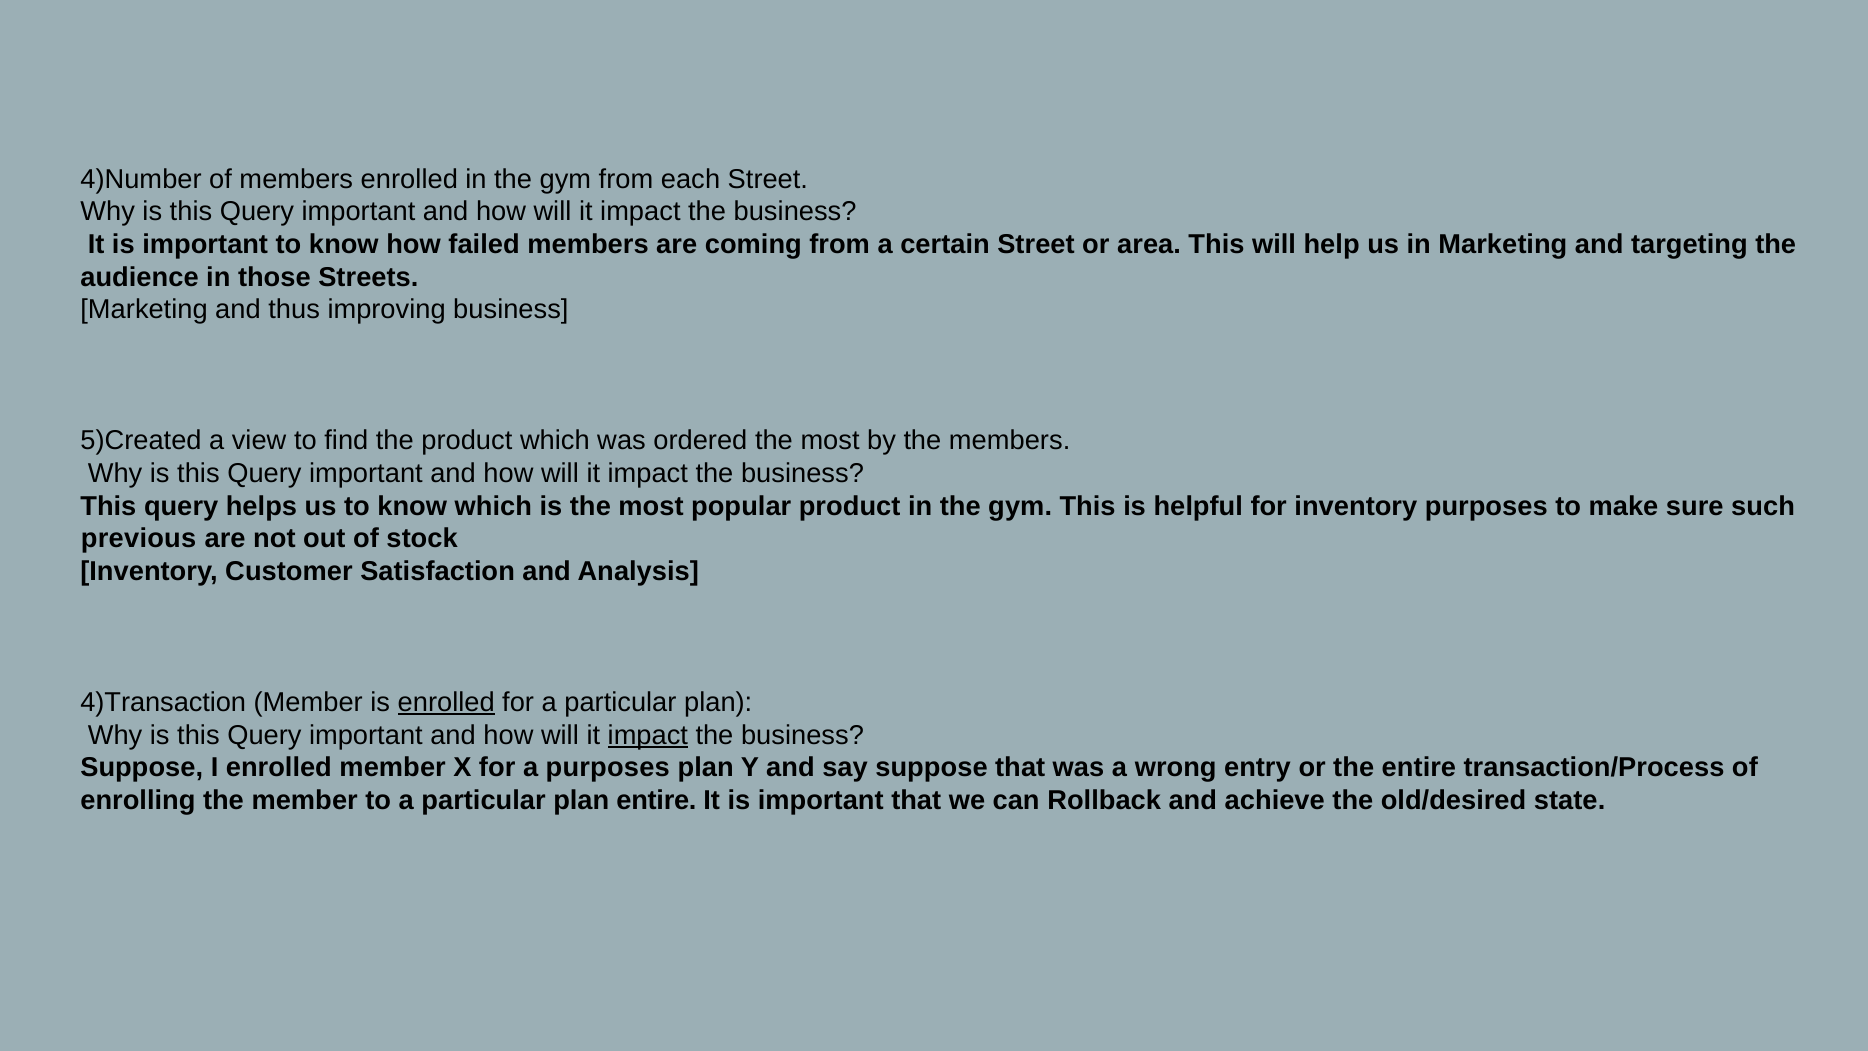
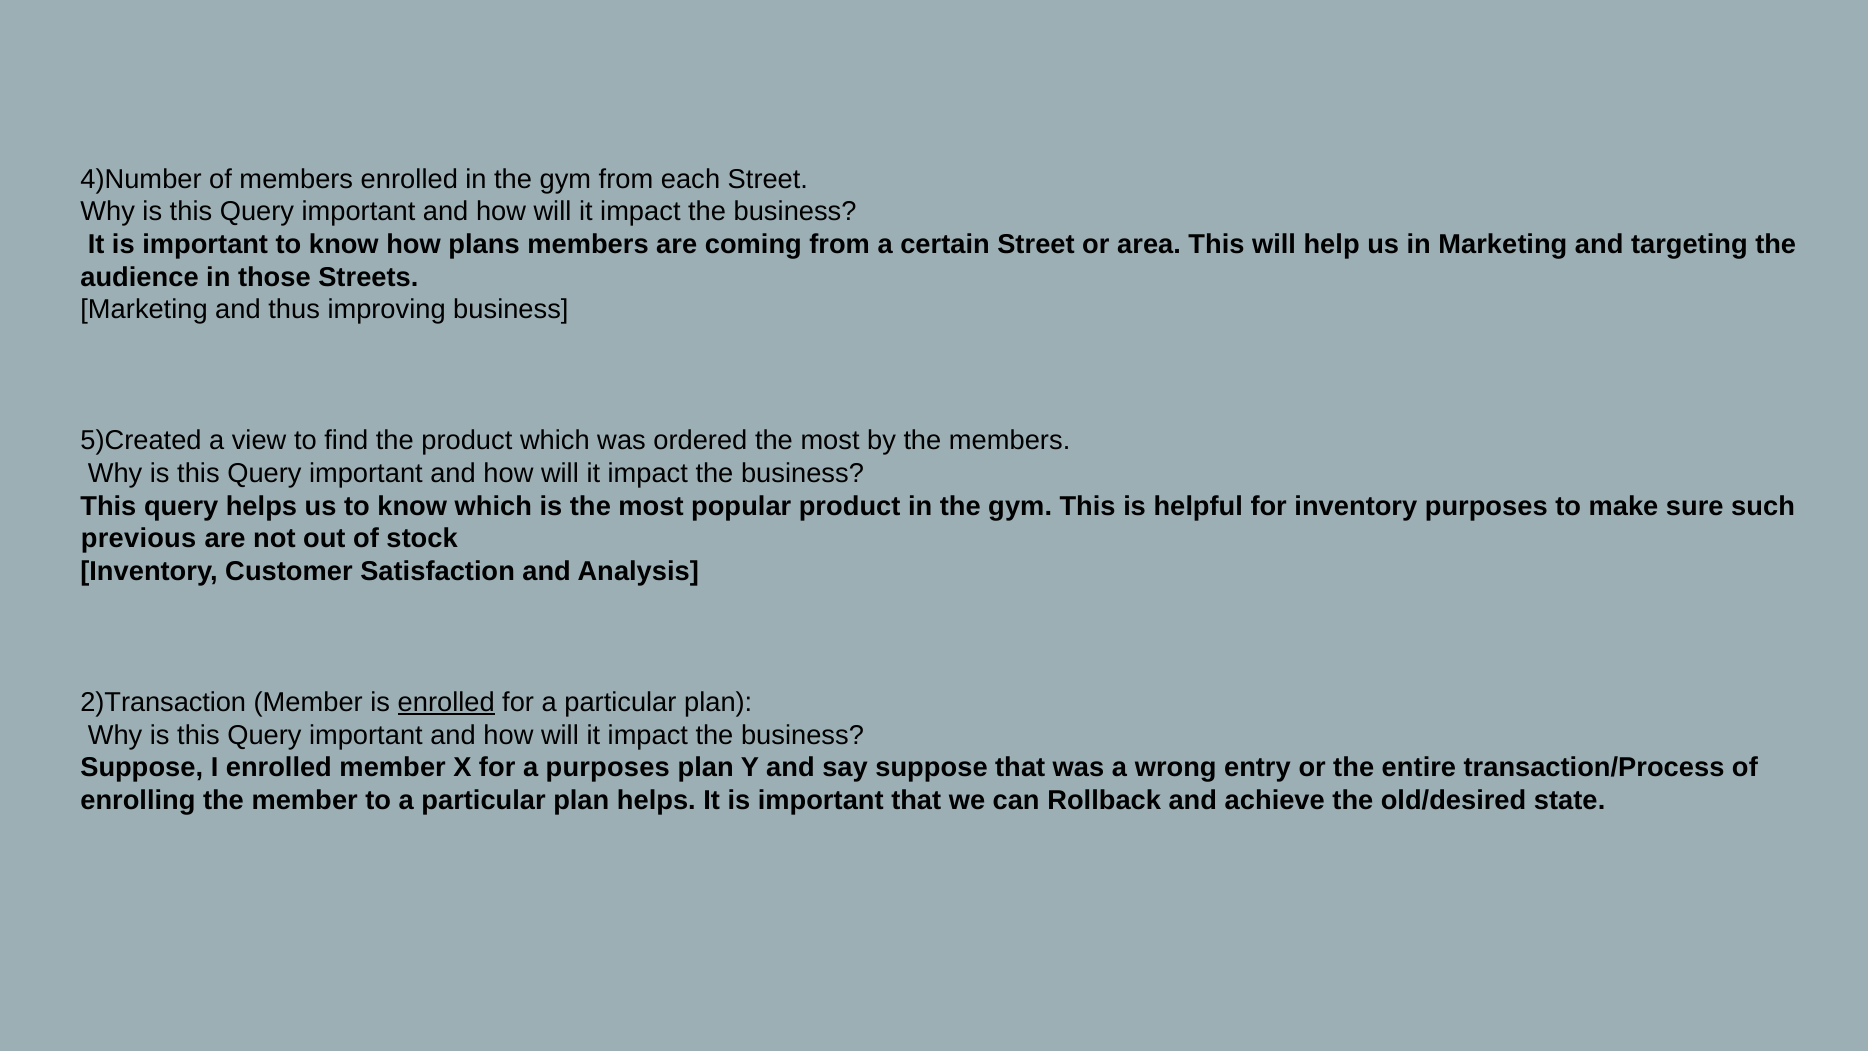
failed: failed -> plans (484, 244)
4)Transaction: 4)Transaction -> 2)Transaction (163, 702)
impact underline: present -> none (648, 735)
plan entire: entire -> helps (656, 800)
